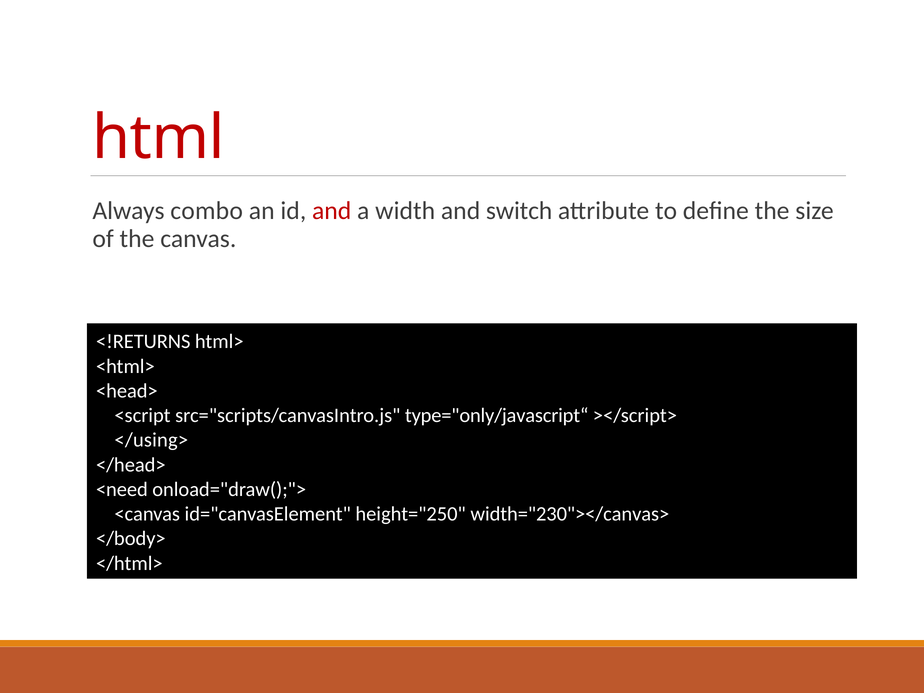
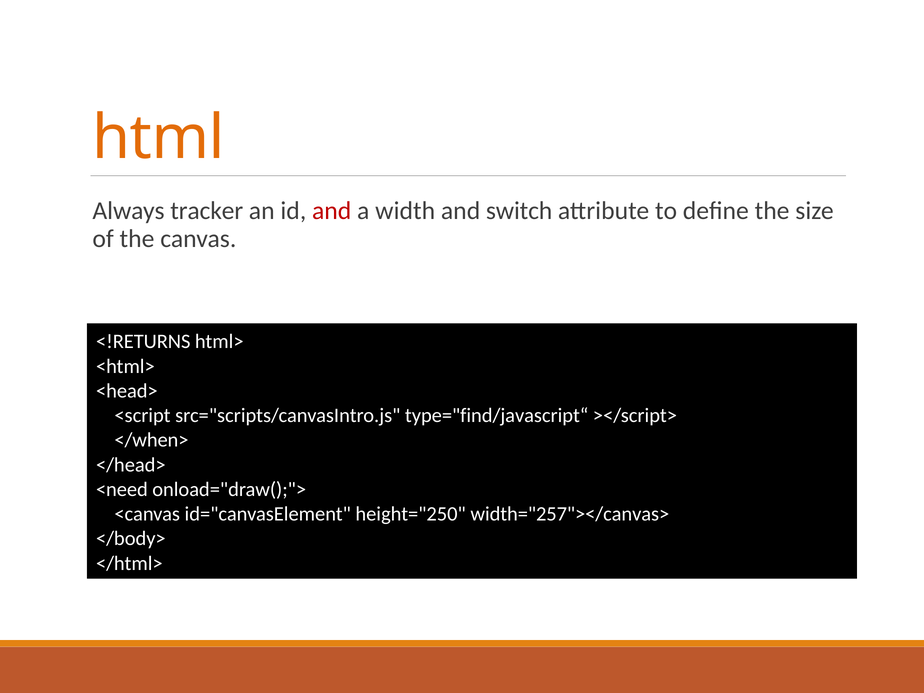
html colour: red -> orange (159, 138)
combo: combo -> tracker (207, 211)
type="only/javascript“: type="only/javascript“ -> type="find/javascript“ (497, 416)
</using>: </using> -> </when> (151, 440)
width="230"></canvas>: width="230"></canvas> -> width="257"></canvas> (570, 514)
